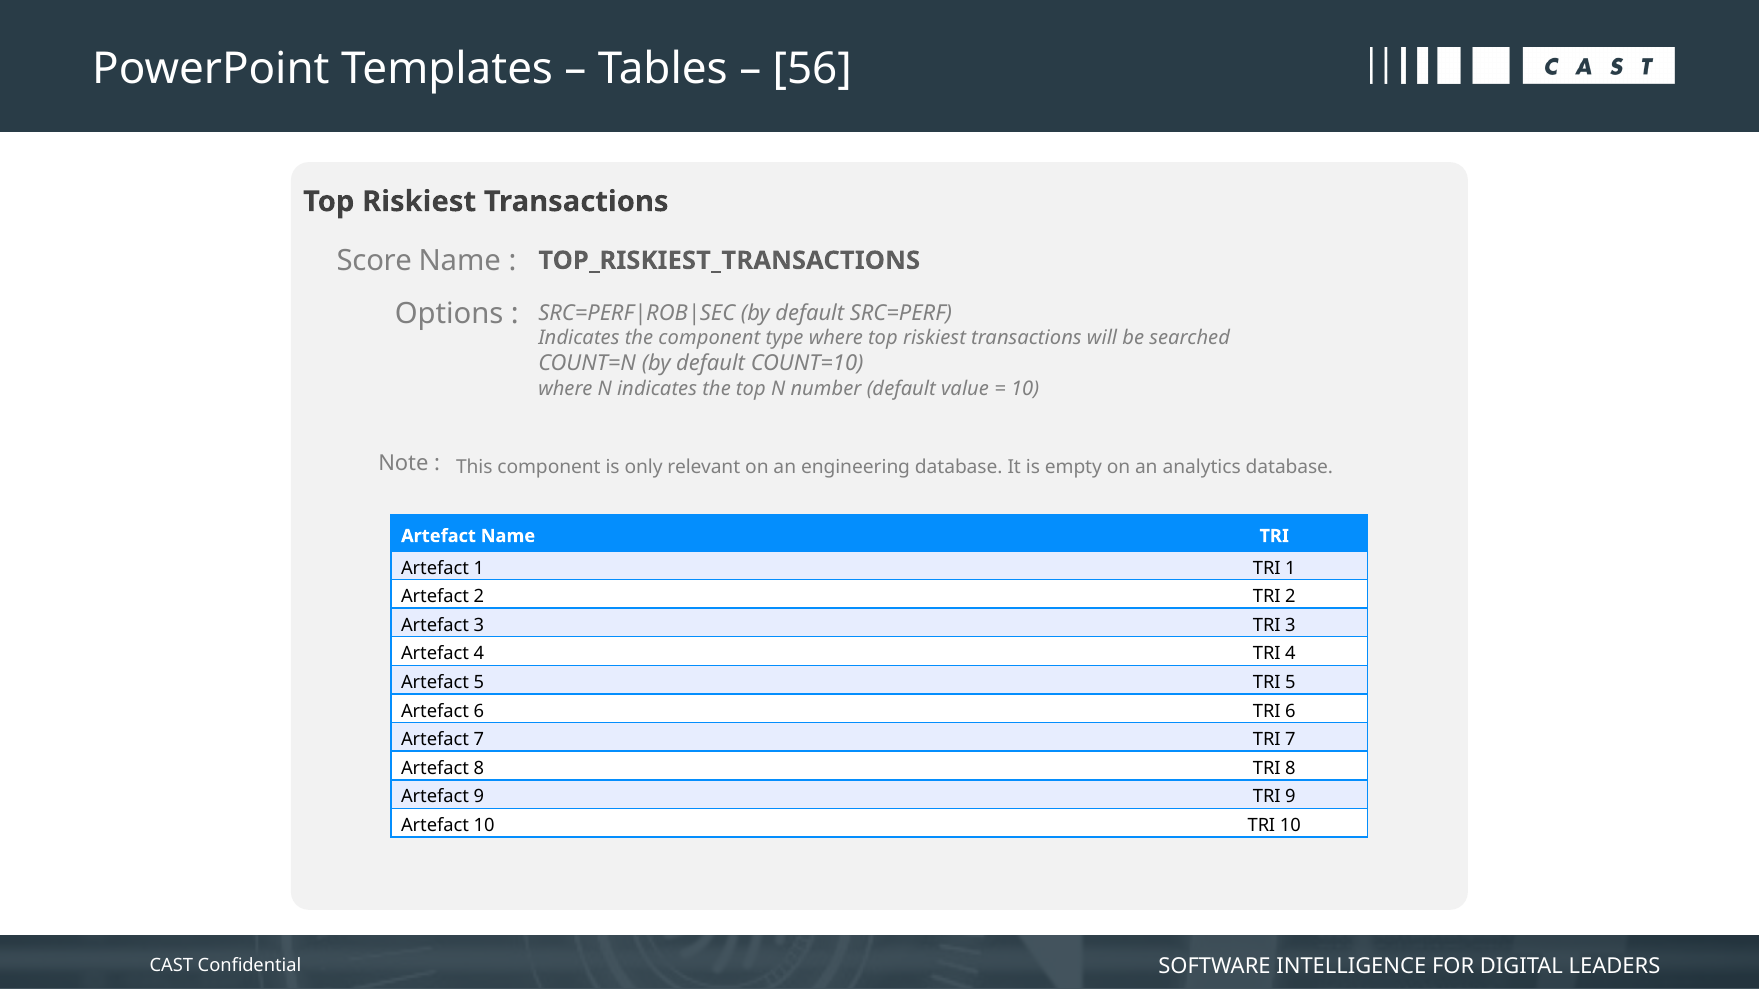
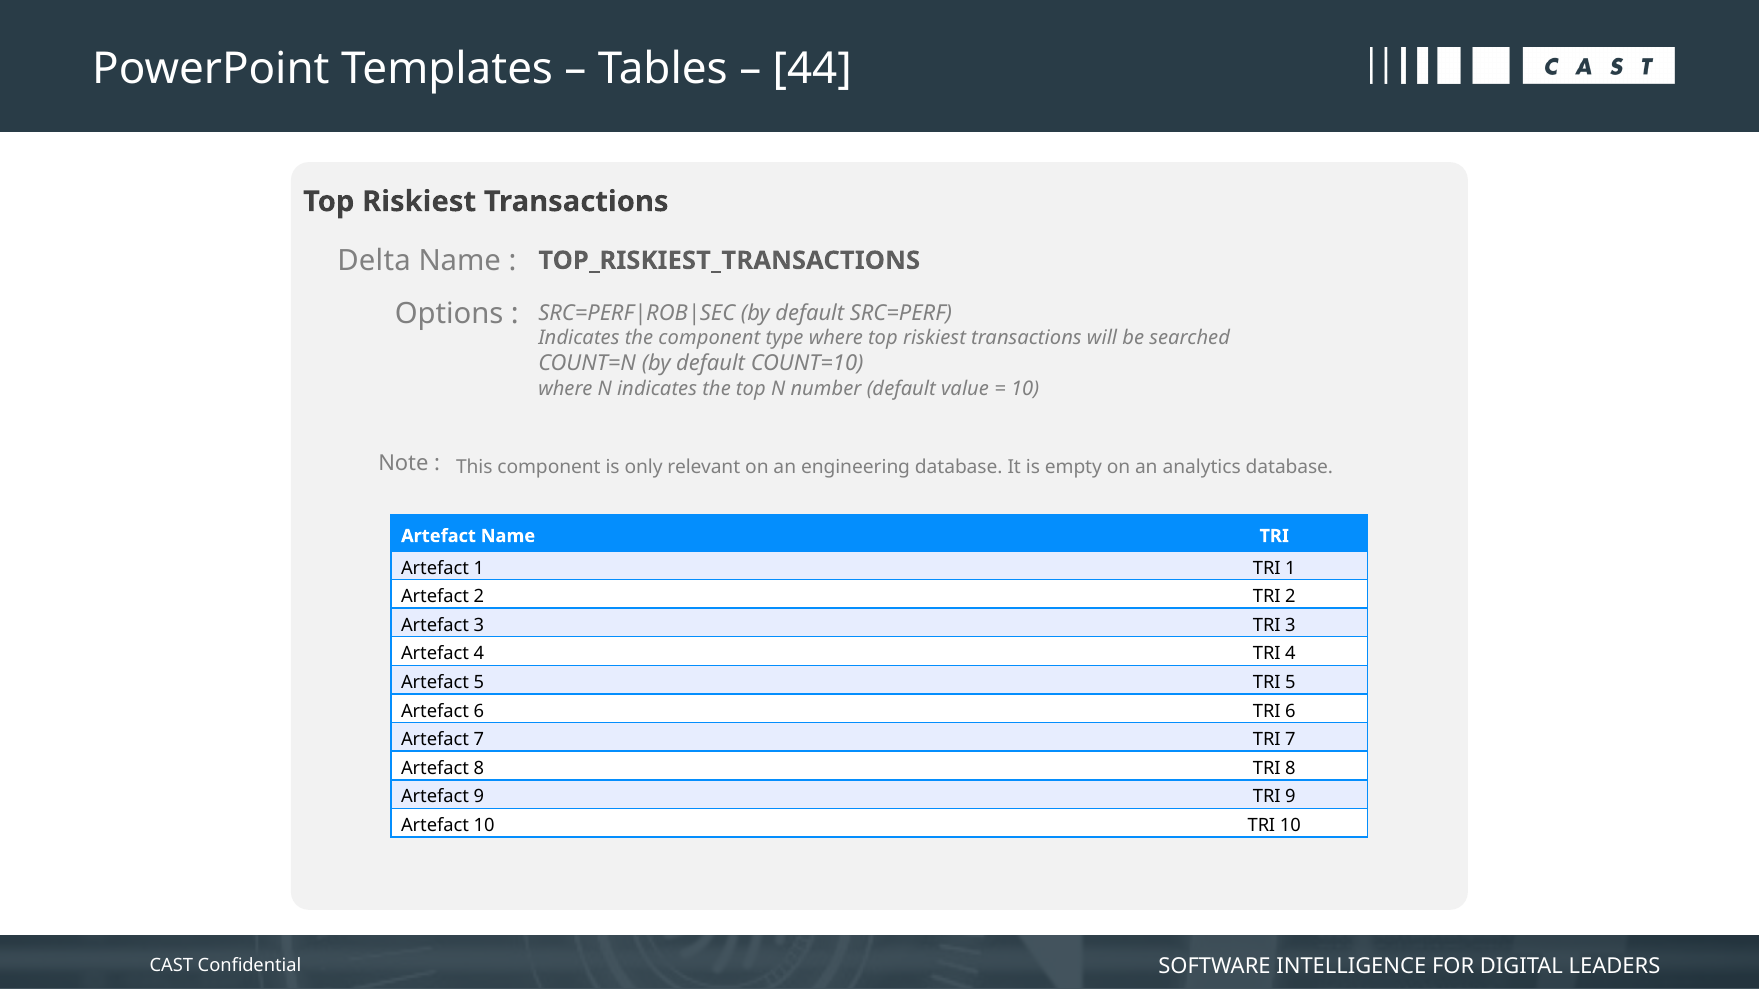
56: 56 -> 44 (812, 69)
Score: Score -> Delta (374, 261)
